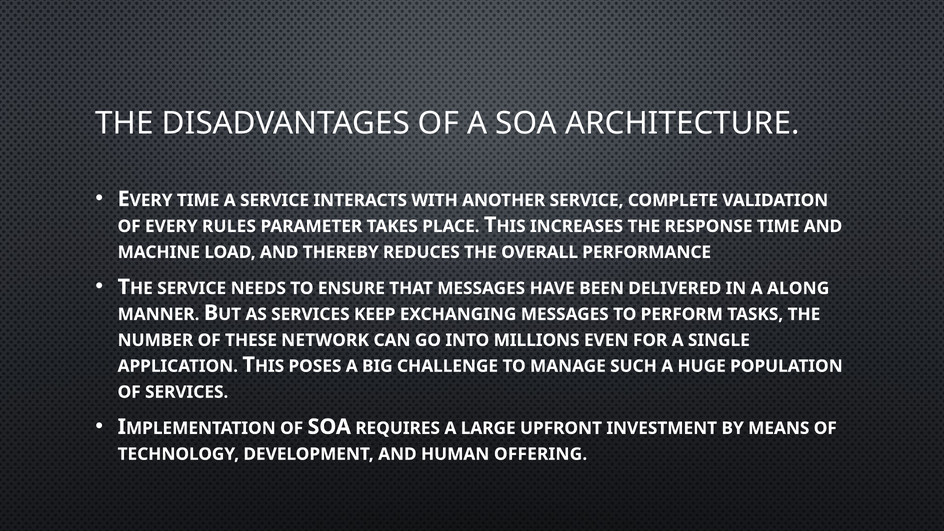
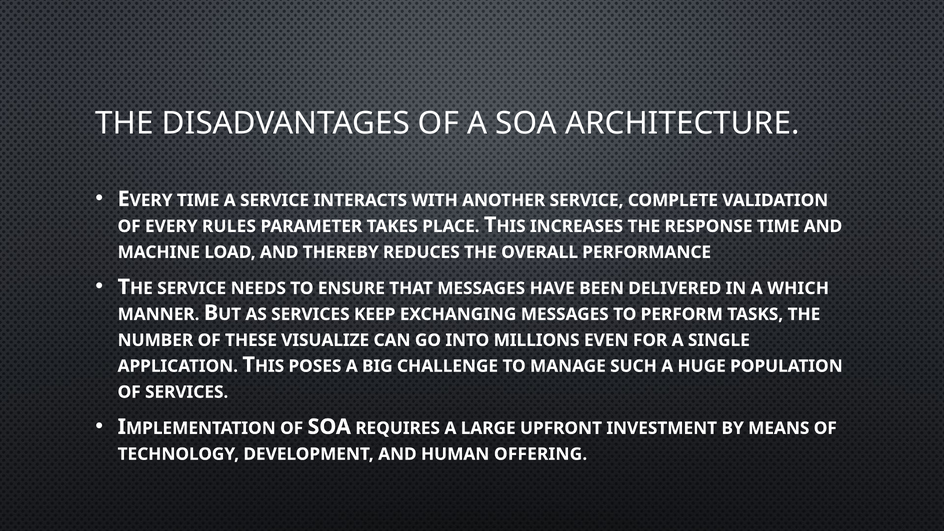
ALONG: ALONG -> WHICH (798, 288)
NETWORK: NETWORK -> VISUALIZE (325, 340)
